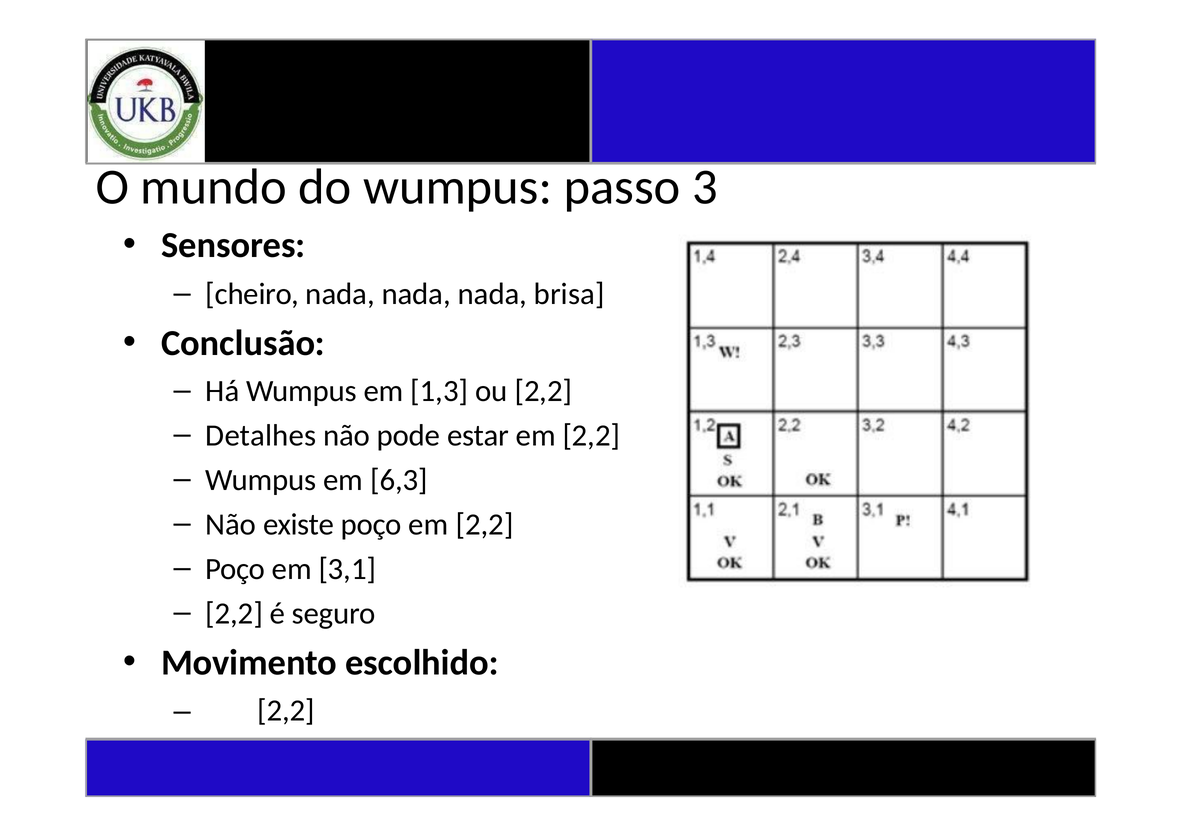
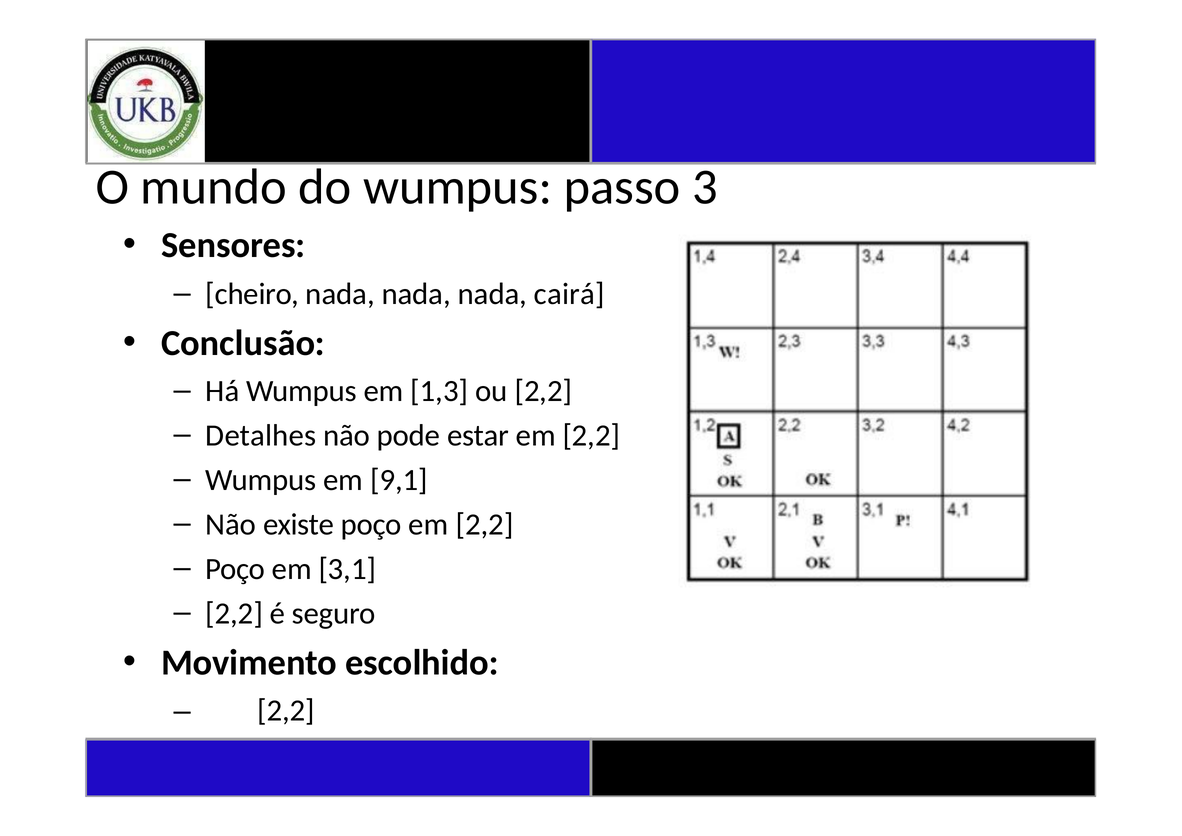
brisa: brisa -> cairá (569, 294)
6,3: 6,3 -> 9,1 (399, 480)
